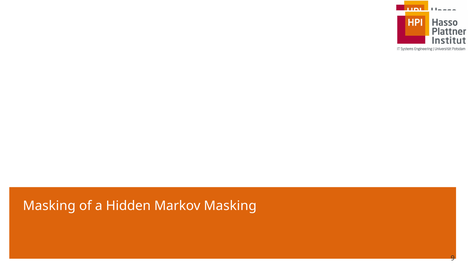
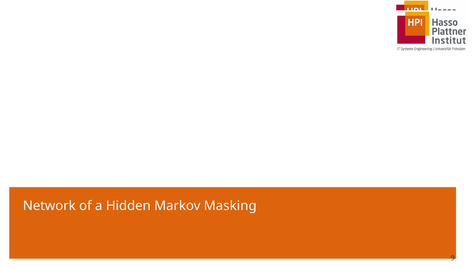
Masking: Masking -> Network (49, 206)
